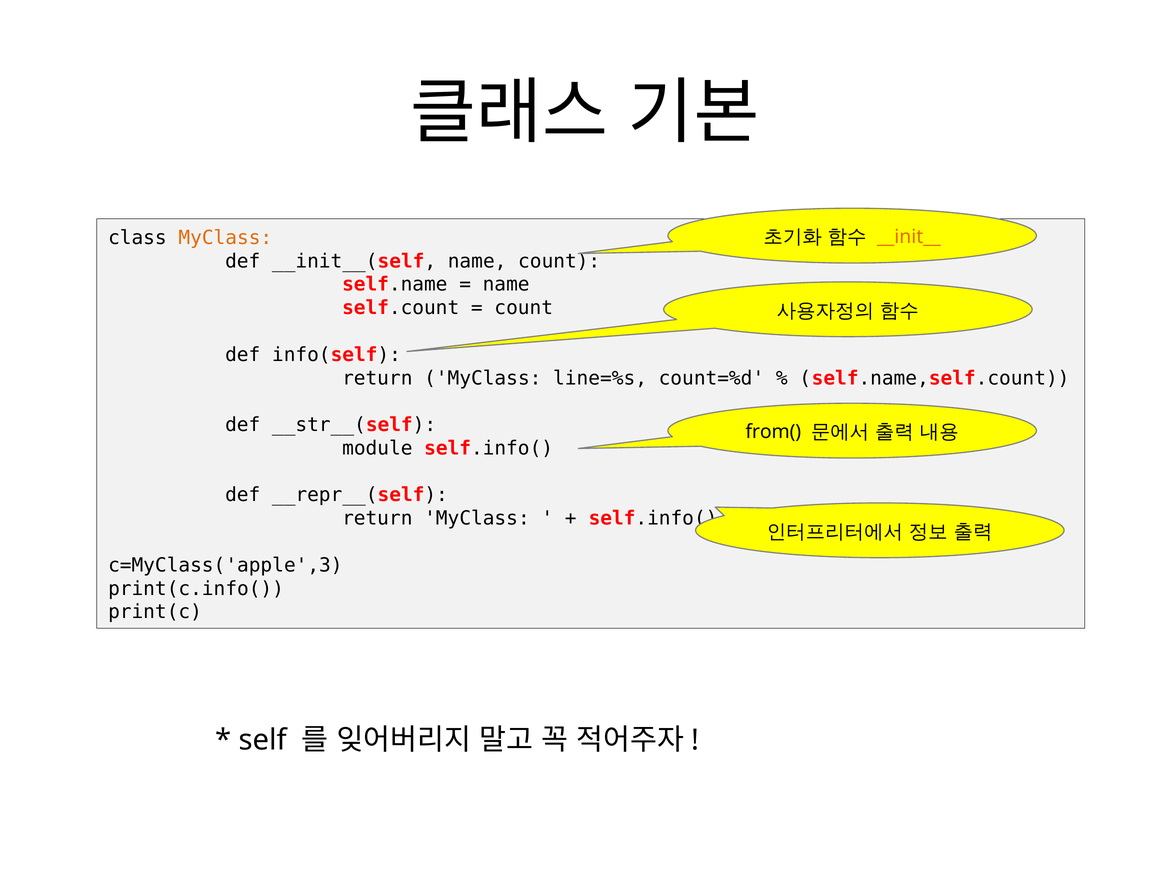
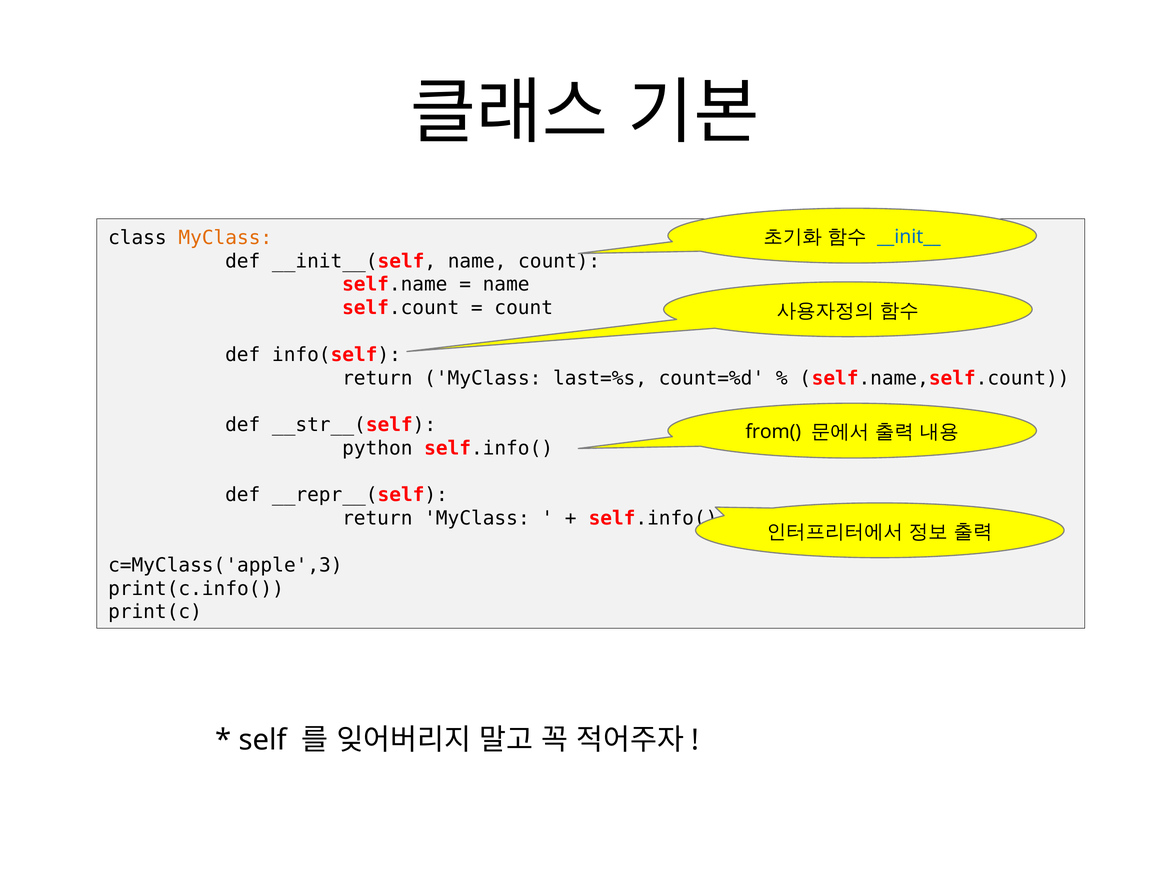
__init__ colour: orange -> blue (909, 237)
line=%s: line=%s -> last=%s (600, 378)
module: module -> python (377, 449)
